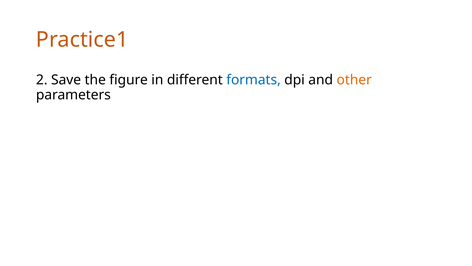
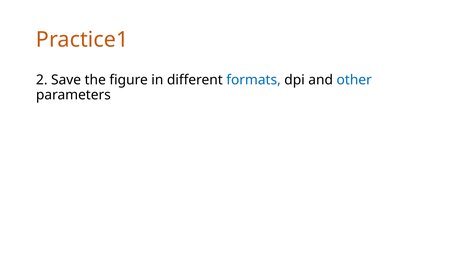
other colour: orange -> blue (354, 80)
